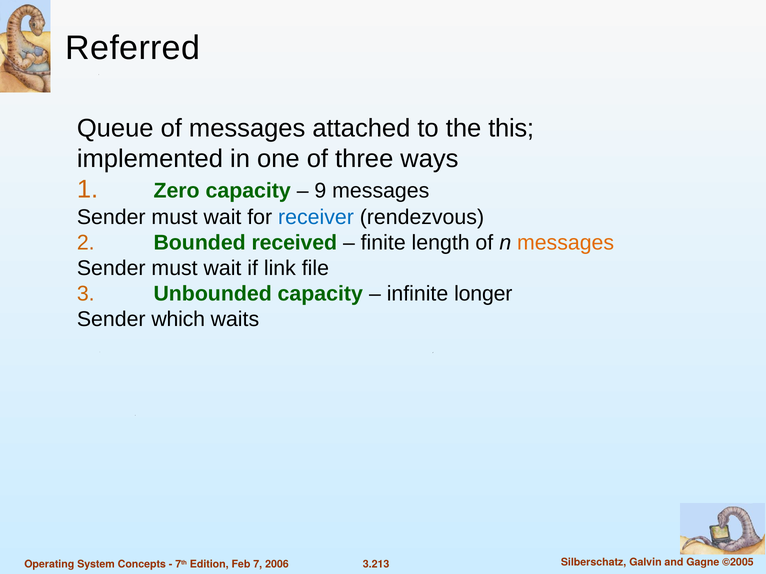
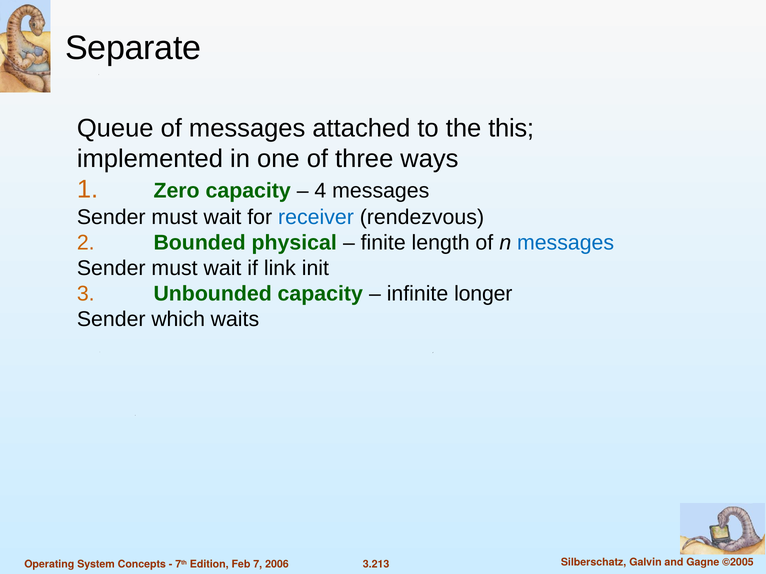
Referred: Referred -> Separate (133, 48)
9: 9 -> 4 (320, 191)
received: received -> physical (294, 243)
messages colour: orange -> blue (566, 243)
file: file -> init (315, 269)
